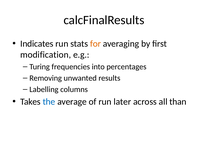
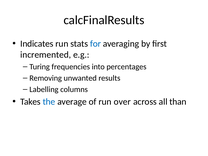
for colour: orange -> blue (96, 44)
modification: modification -> incremented (46, 55)
later: later -> over (122, 102)
